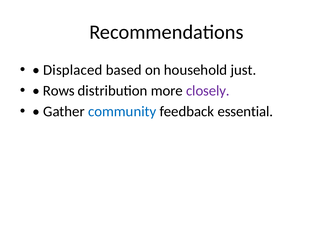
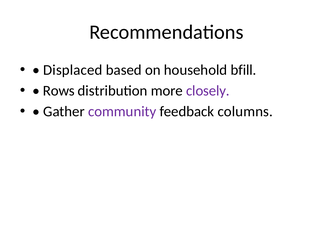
just: just -> bfill (244, 70)
community colour: blue -> purple (122, 111)
essential: essential -> columns (245, 111)
